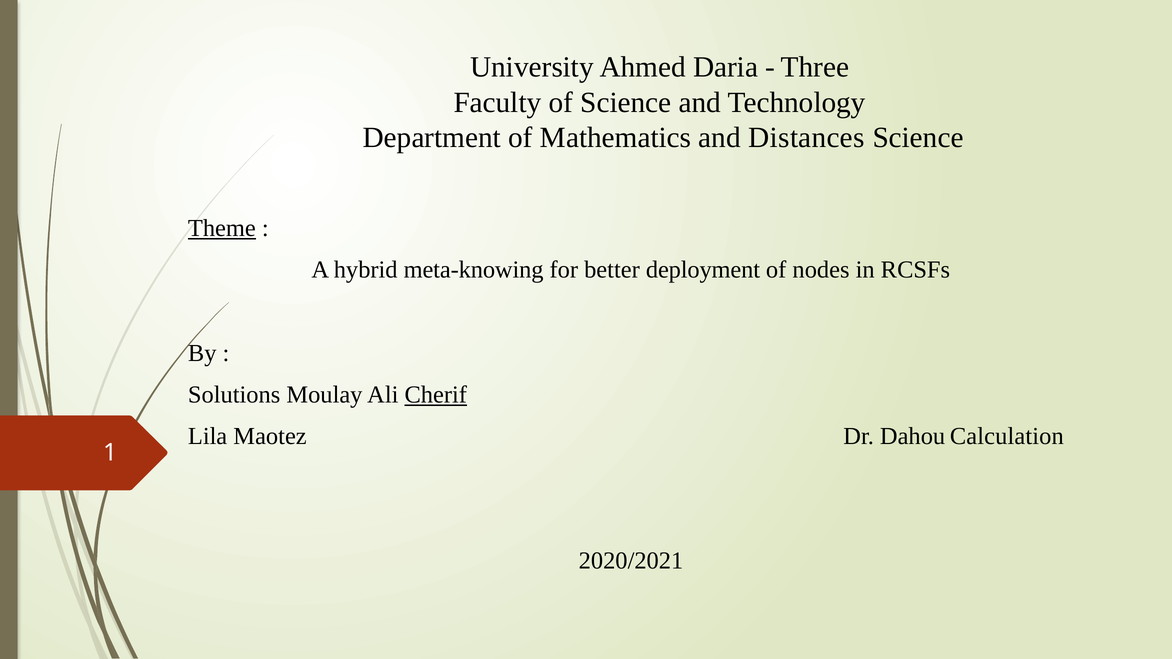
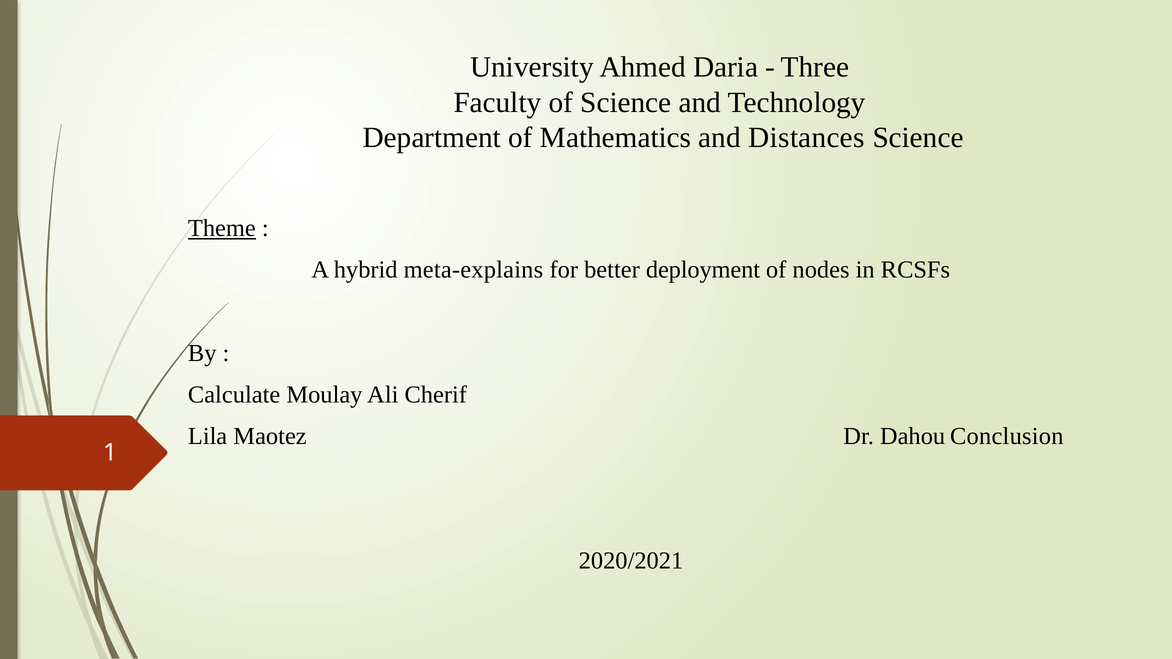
meta-knowing: meta-knowing -> meta-explains (473, 270)
Solutions: Solutions -> Calculate (234, 395)
Cherif underline: present -> none (436, 395)
Calculation: Calculation -> Conclusion (1007, 436)
